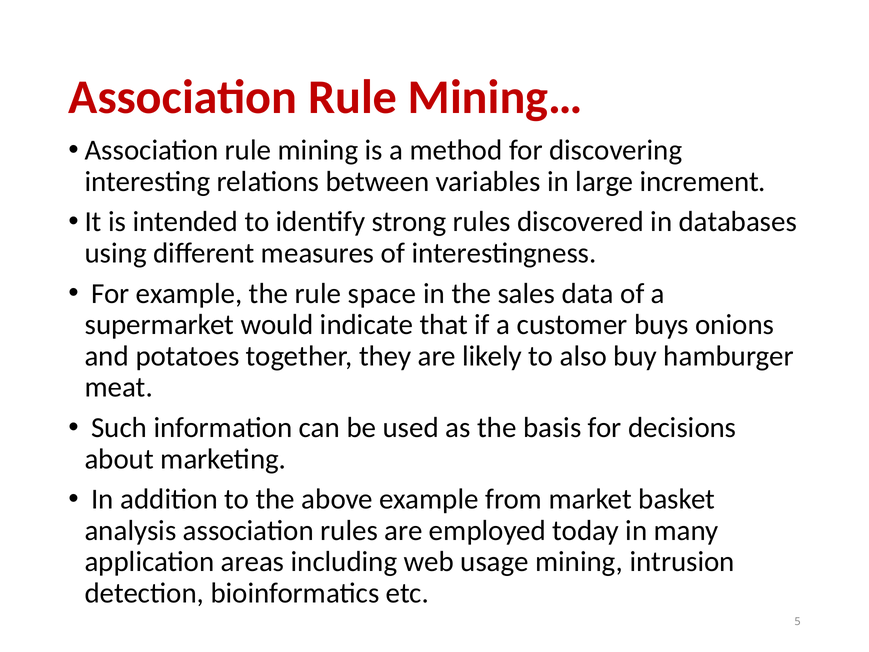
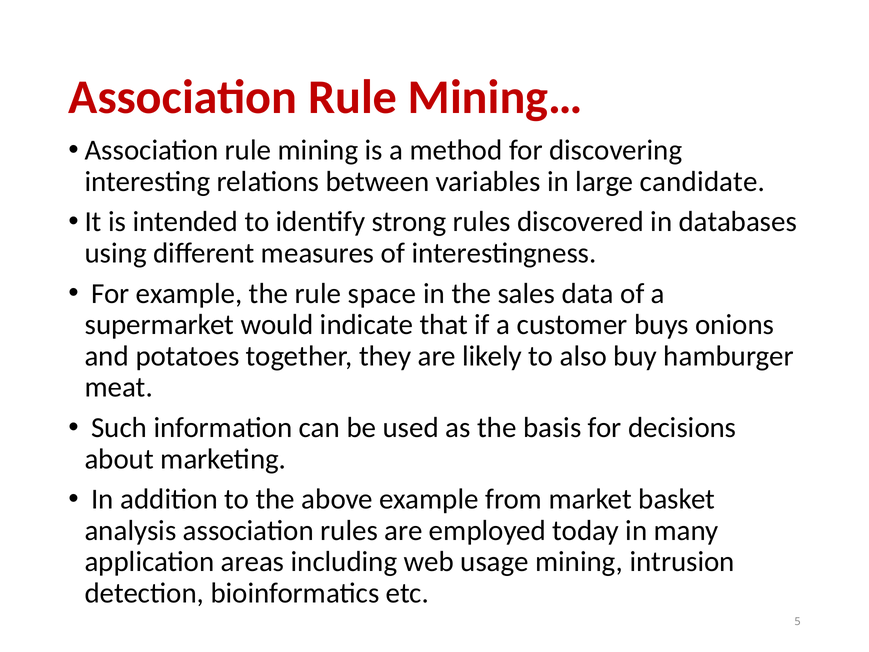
increment: increment -> candidate (703, 181)
